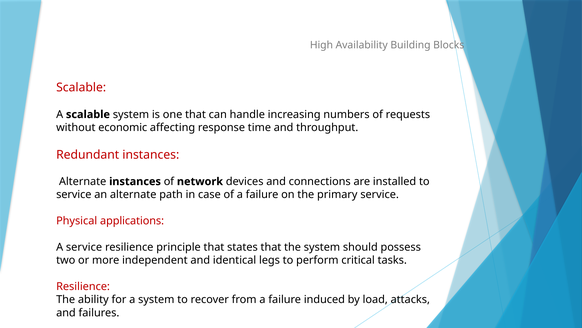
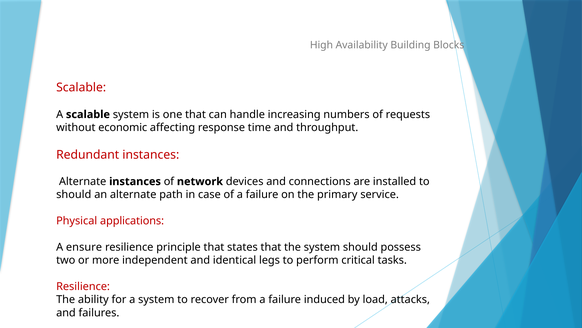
service: service -> should (74, 194)
A service: service -> ensure (84, 247)
